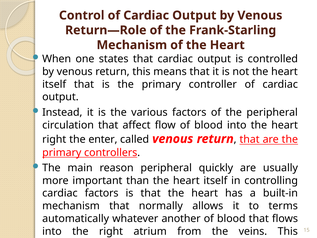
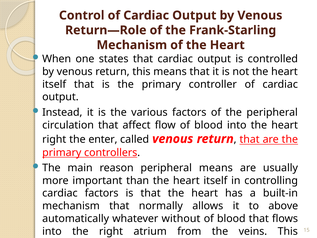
peripheral quickly: quickly -> means (216, 168)
terms: terms -> above (283, 206)
another: another -> without (181, 218)
